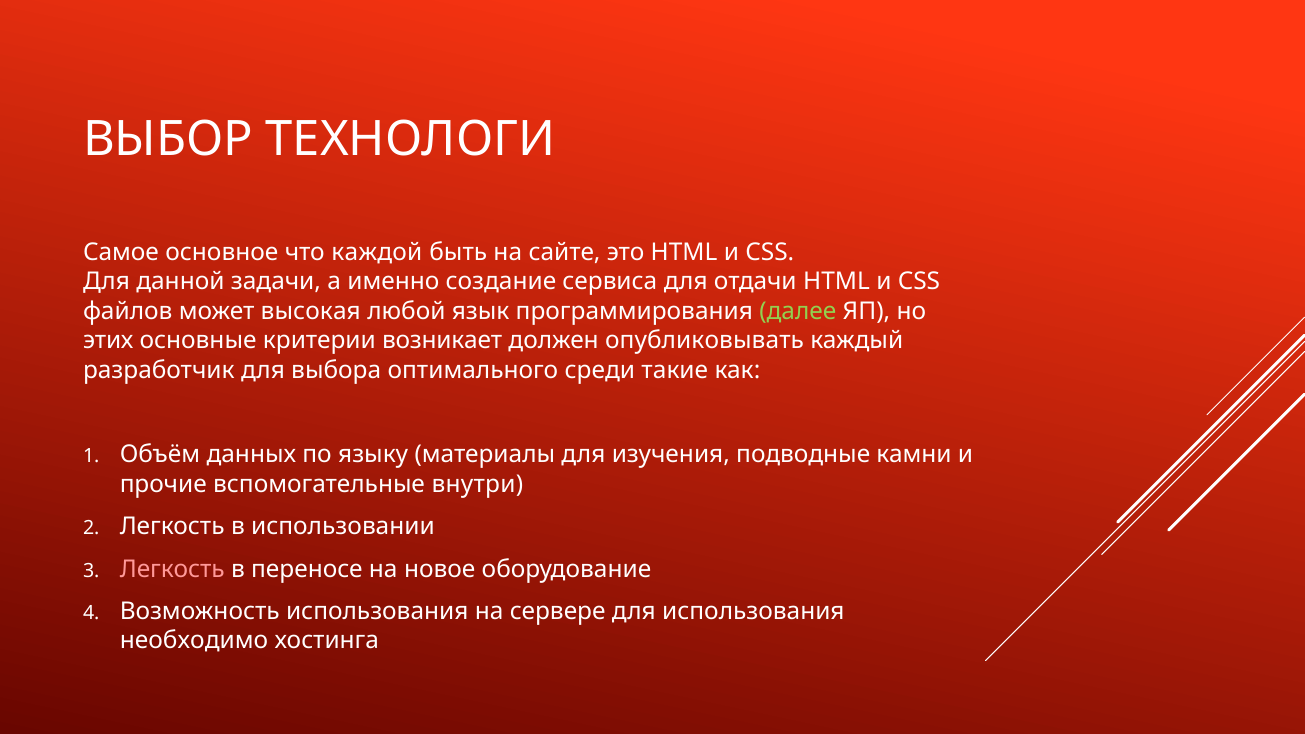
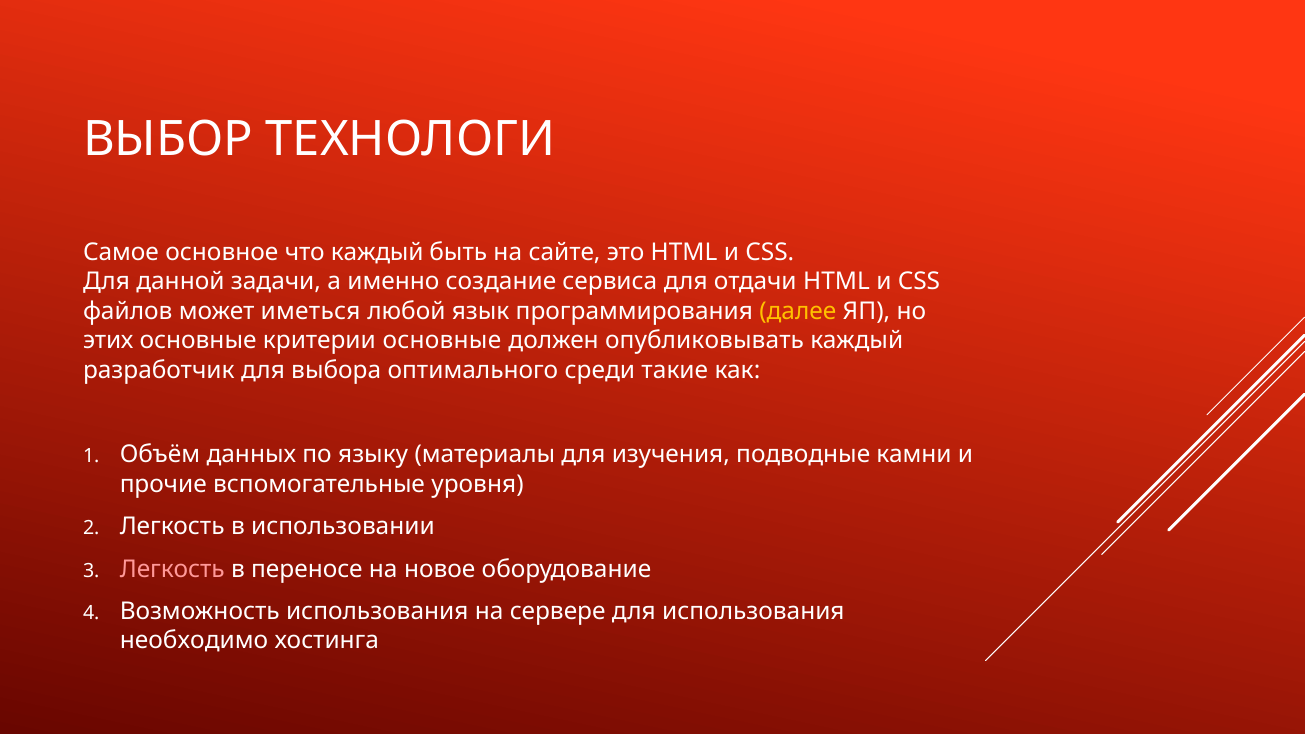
что каждой: каждой -> каждый (377, 253)
высокая: высокая -> иметься (311, 311)
далее colour: light green -> yellow (798, 311)
критерии возникает: возникает -> основные (442, 341)
внутри: внутри -> уровня (477, 484)
